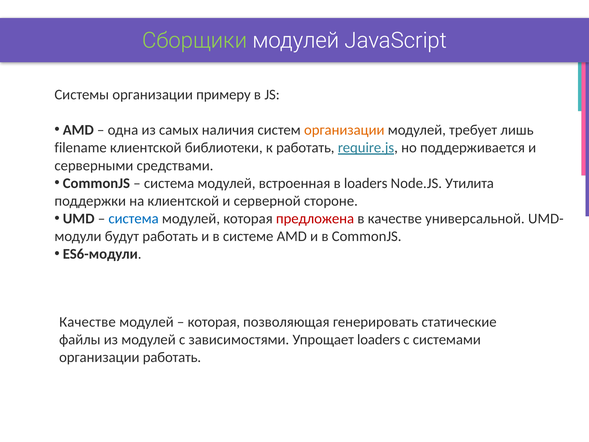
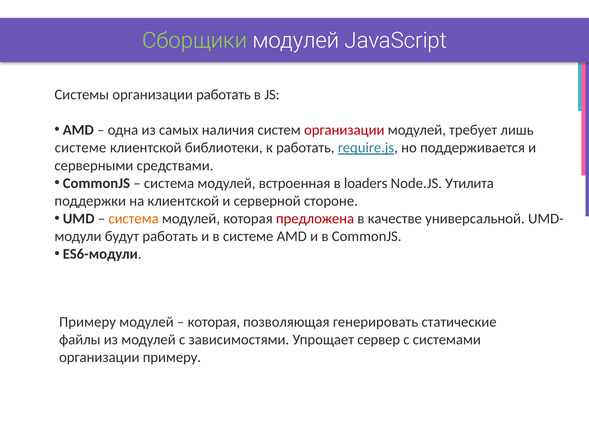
организации примеру: примеру -> работать (223, 94)
организации colour: orange -> red (344, 130)
filename: filename -> системе (81, 147)
система colour: blue -> orange (134, 218)
Качестве: Качестве -> Примеру (88, 322)
Упрощает loaders: loaders -> сервер (379, 339)
организации работать: работать -> примеру (172, 357)
